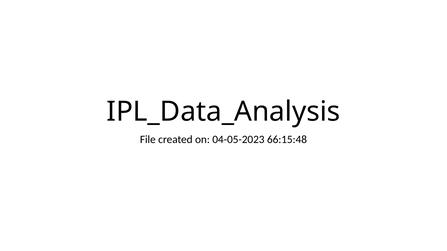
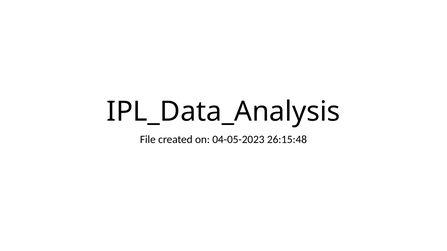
66:15:48: 66:15:48 -> 26:15:48 (287, 140)
